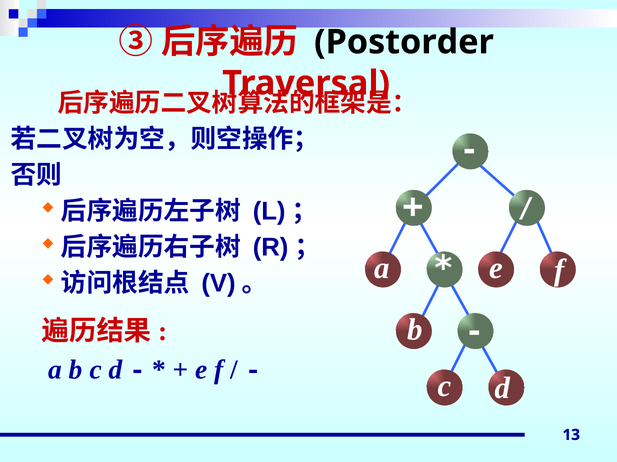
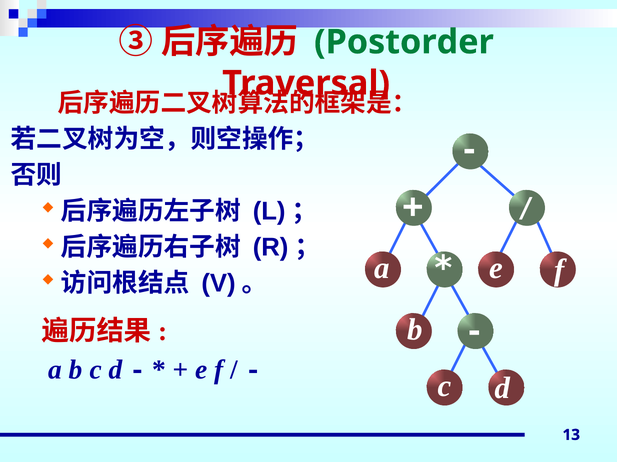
Postorder colour: black -> green (404, 42)
